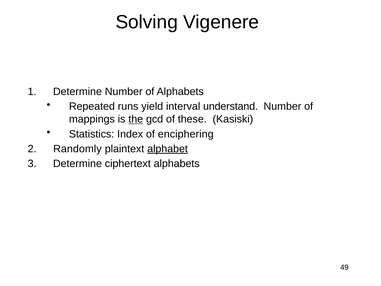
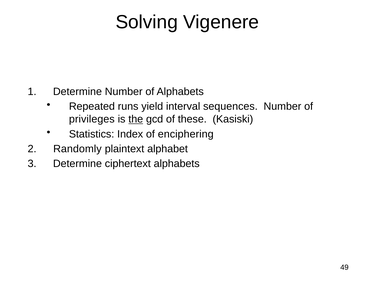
understand: understand -> sequences (230, 106)
mappings: mappings -> privileges (92, 119)
alphabet underline: present -> none (168, 149)
